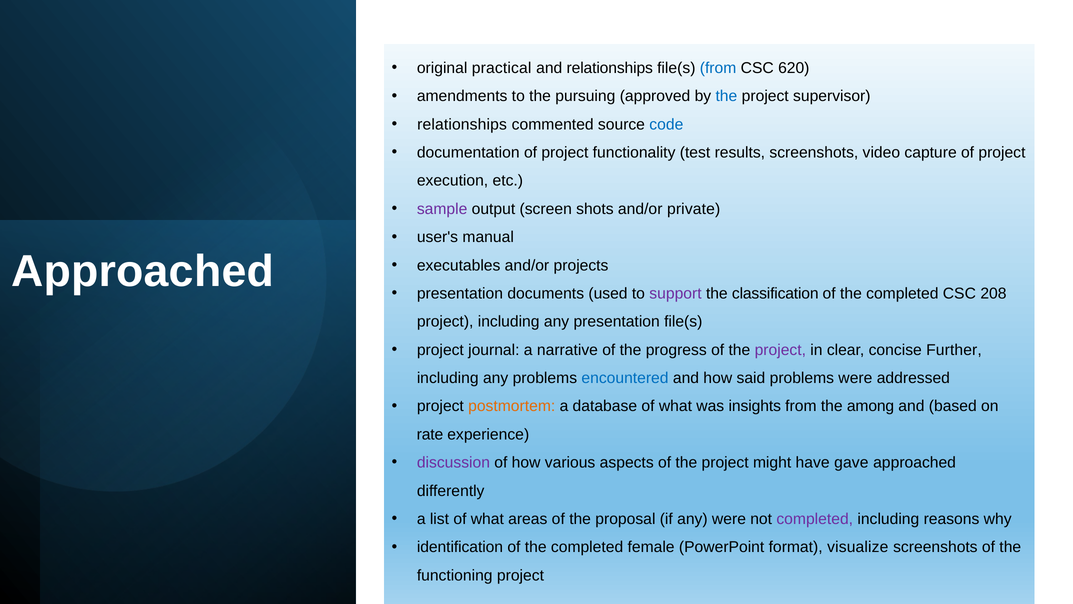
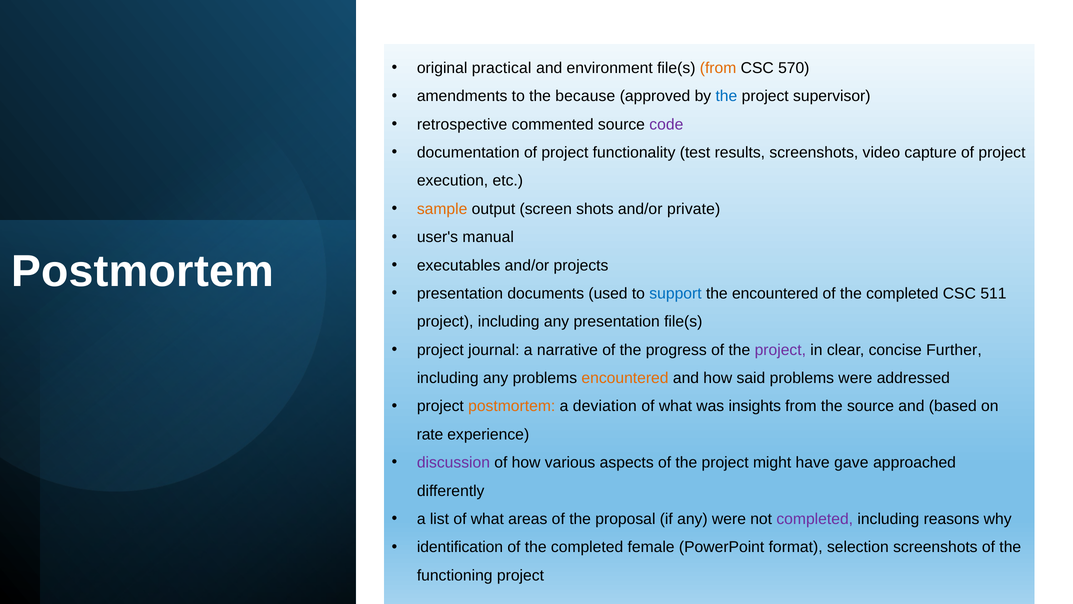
and relationships: relationships -> environment (610, 68)
from colour: blue -> orange (718, 68)
620: 620 -> 570 (794, 68)
pursuing: pursuing -> because (585, 96)
relationships: relationships -> retrospective (462, 124)
code colour: blue -> purple (666, 124)
sample colour: purple -> orange (442, 209)
Approached: Approached -> Postmortem (143, 271)
support colour: purple -> blue (676, 293)
the classification: classification -> encountered (775, 293)
208: 208 -> 511 (993, 293)
encountered colour: blue -> orange (625, 378)
database: database -> deviation (605, 406)
the among: among -> source (870, 406)
visualize: visualize -> selection (858, 547)
